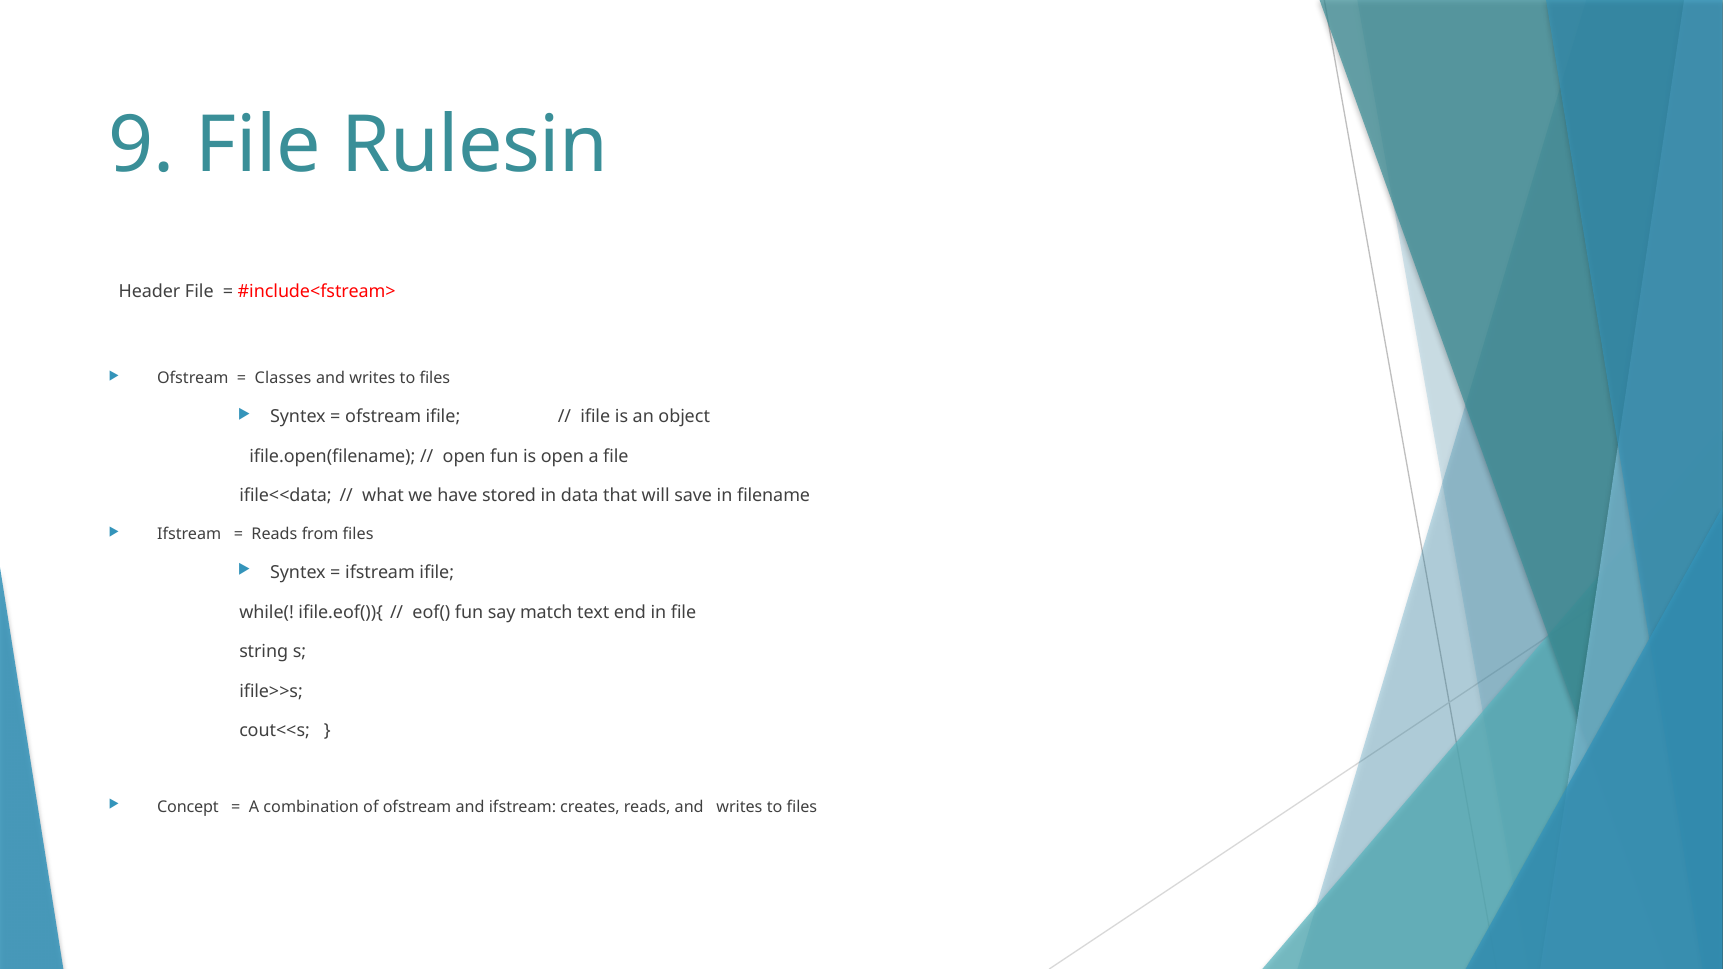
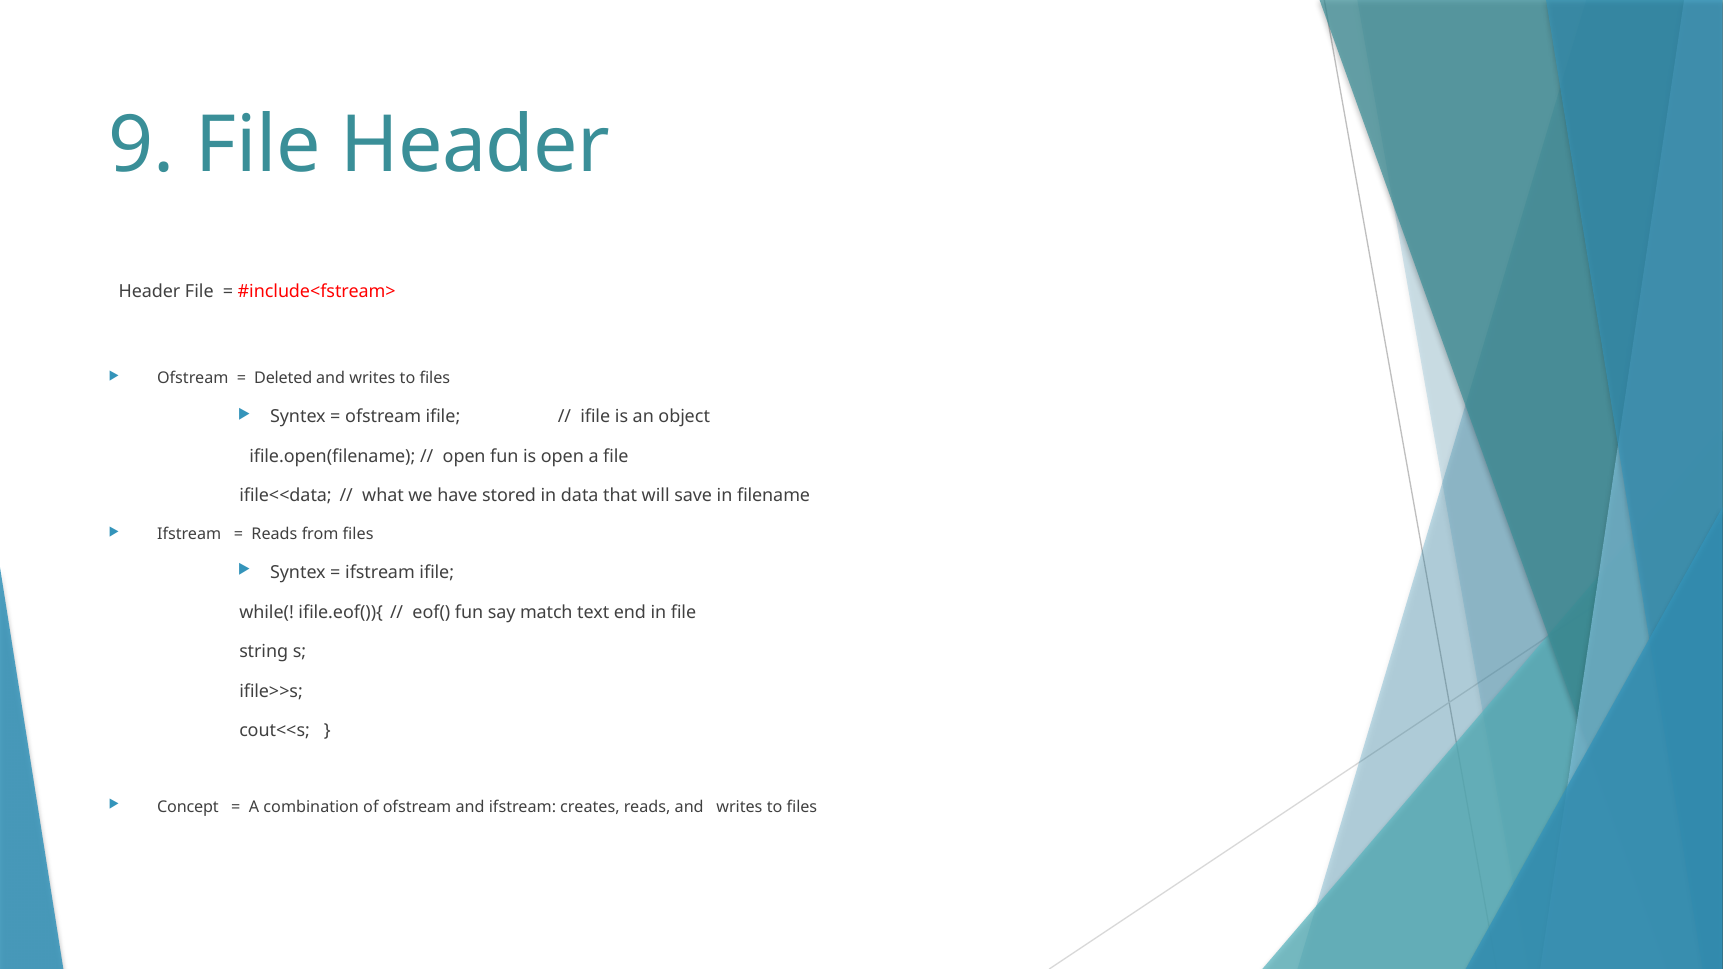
File Rulesin: Rulesin -> Header (475, 146)
Classes: Classes -> Deleted (283, 378)
